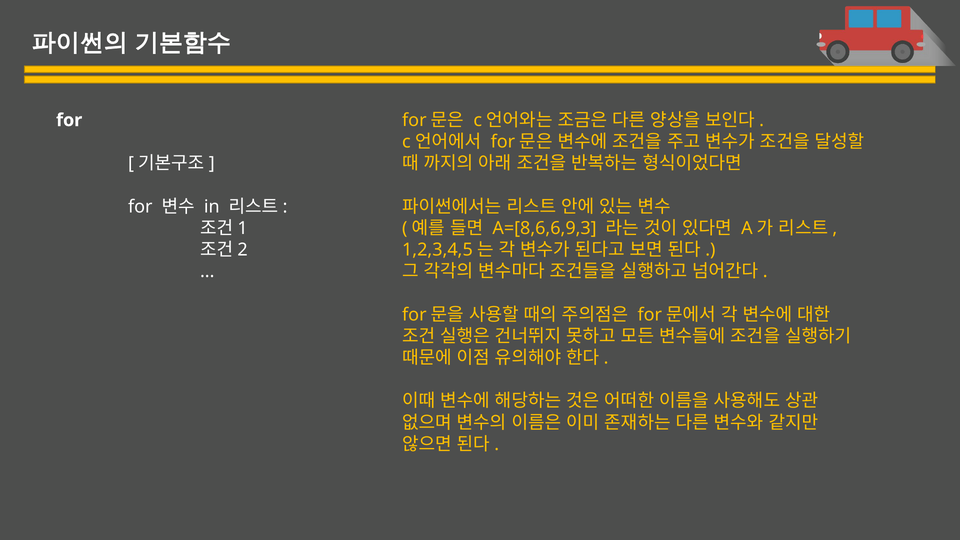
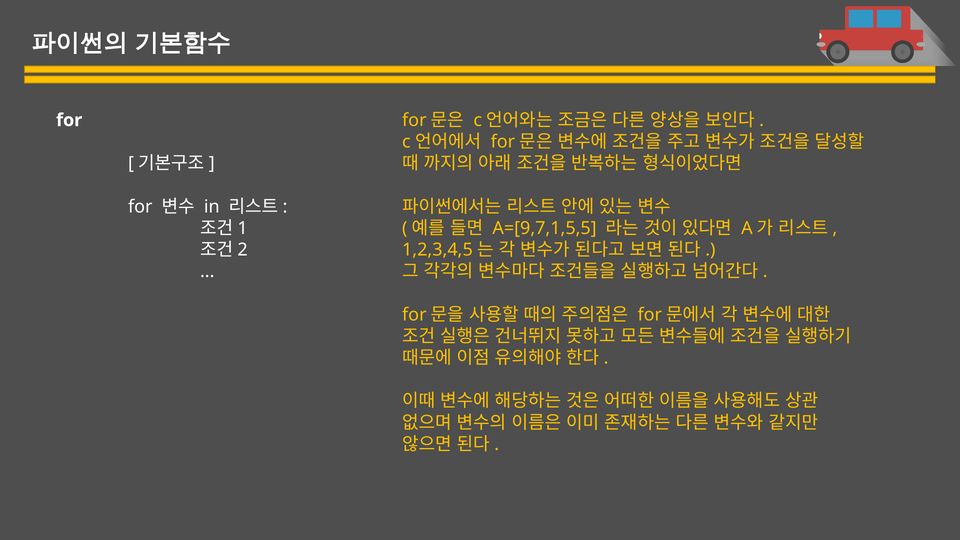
A=[8,6,6,9,3: A=[8,6,6,9,3 -> A=[9,7,1,5,5 (545, 228)
